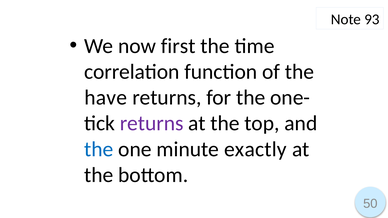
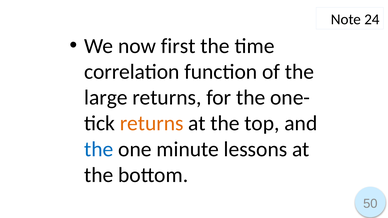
93: 93 -> 24 (372, 19)
have: have -> large (106, 98)
returns colour: purple -> orange (152, 124)
exactly: exactly -> lessons (255, 149)
